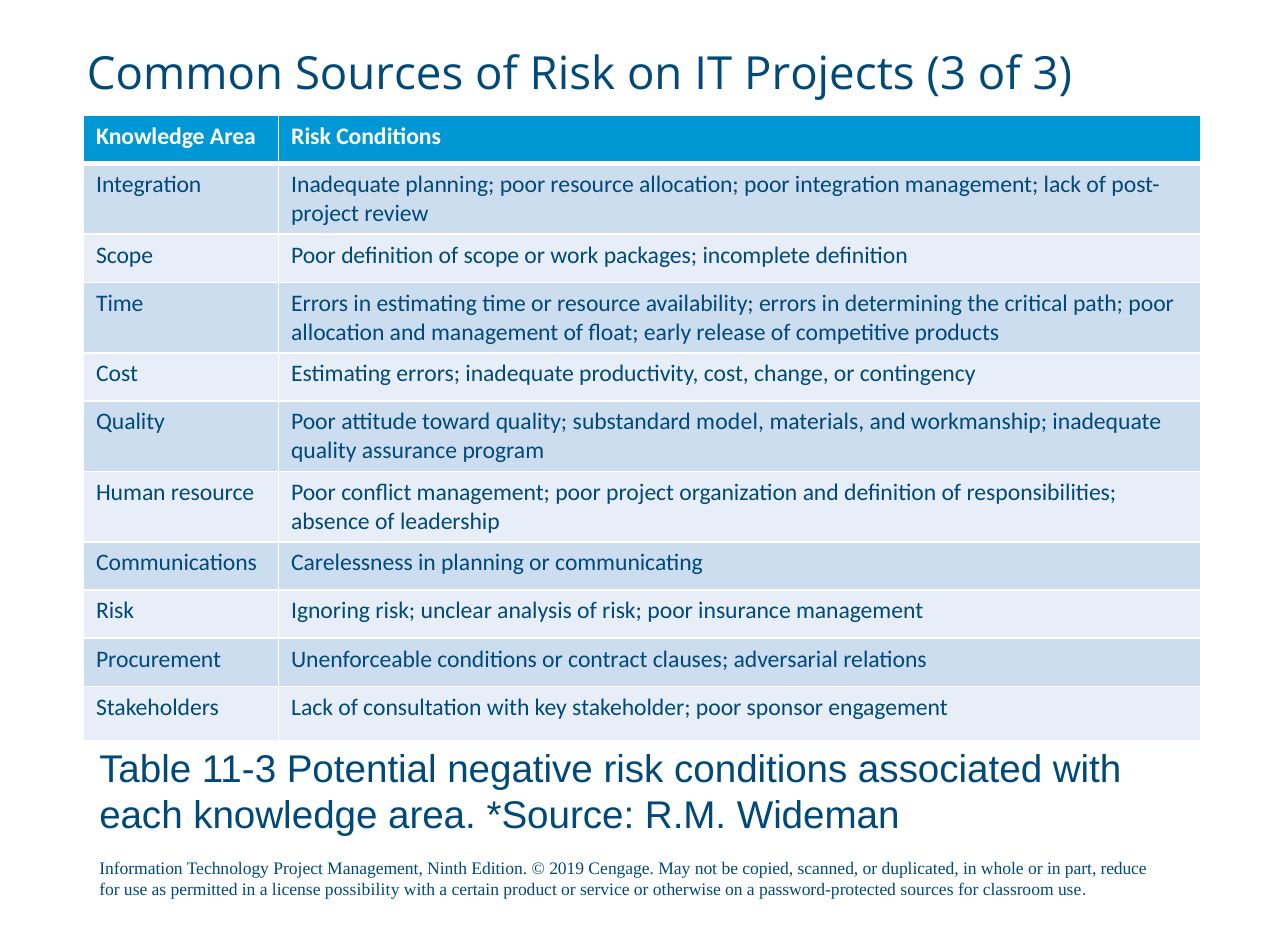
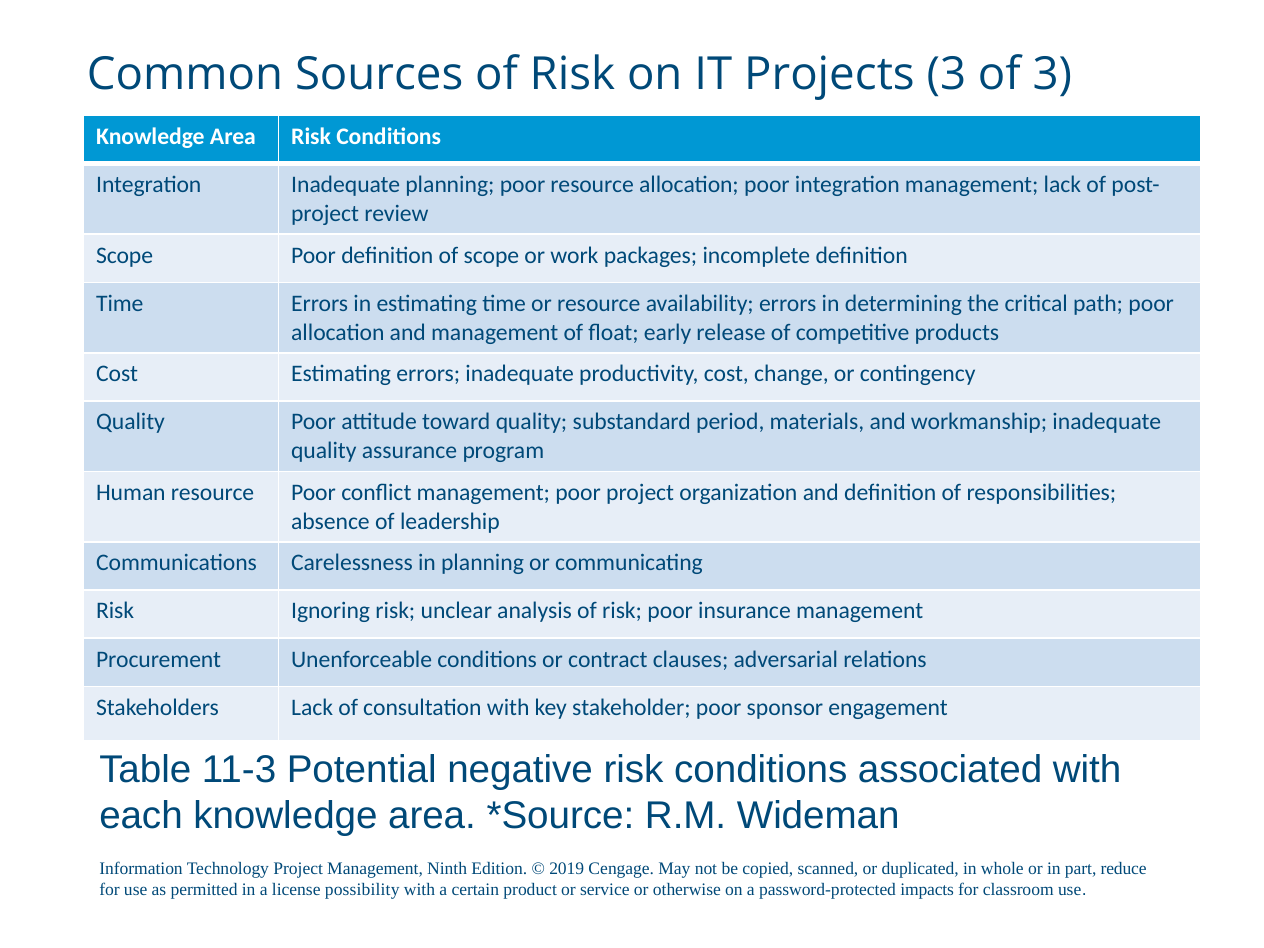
model: model -> period (730, 422)
password-protected sources: sources -> impacts (927, 890)
